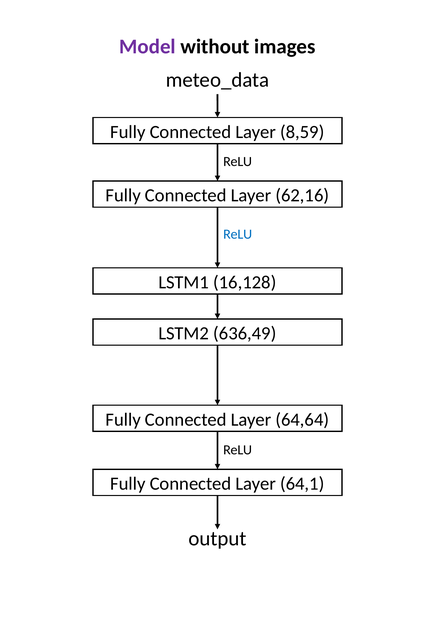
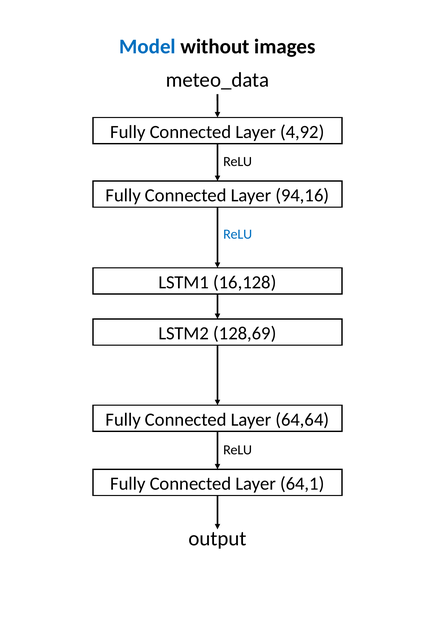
Model colour: purple -> blue (148, 47)
8,59: 8,59 -> 4,92 (302, 132)
62,16: 62,16 -> 94,16 (302, 196)
636,49: 636,49 -> 128,69 (245, 334)
